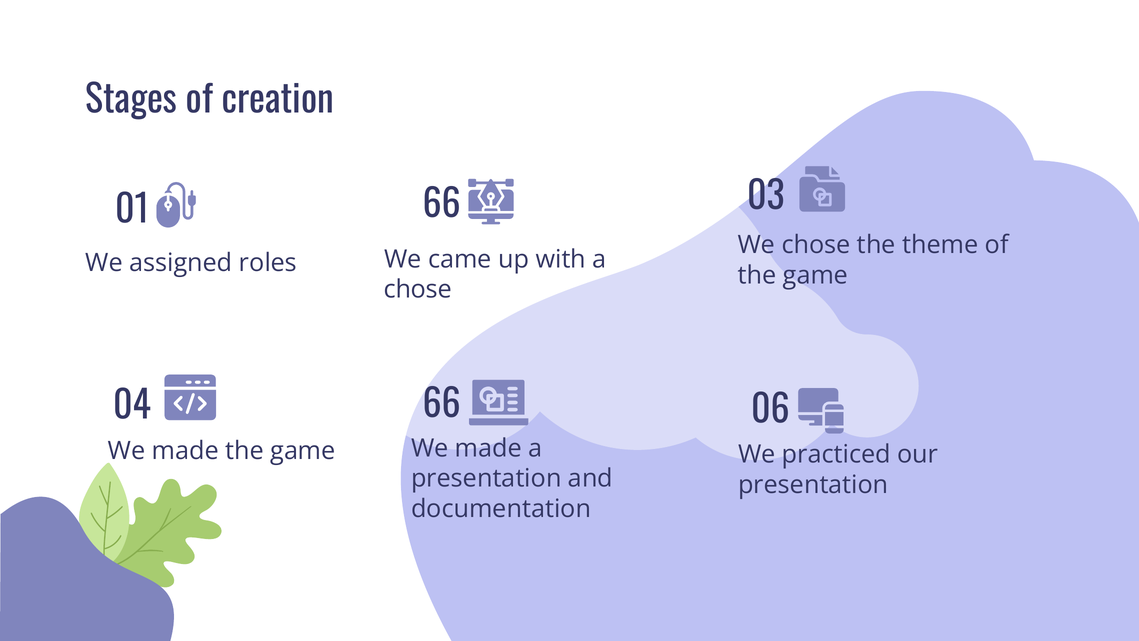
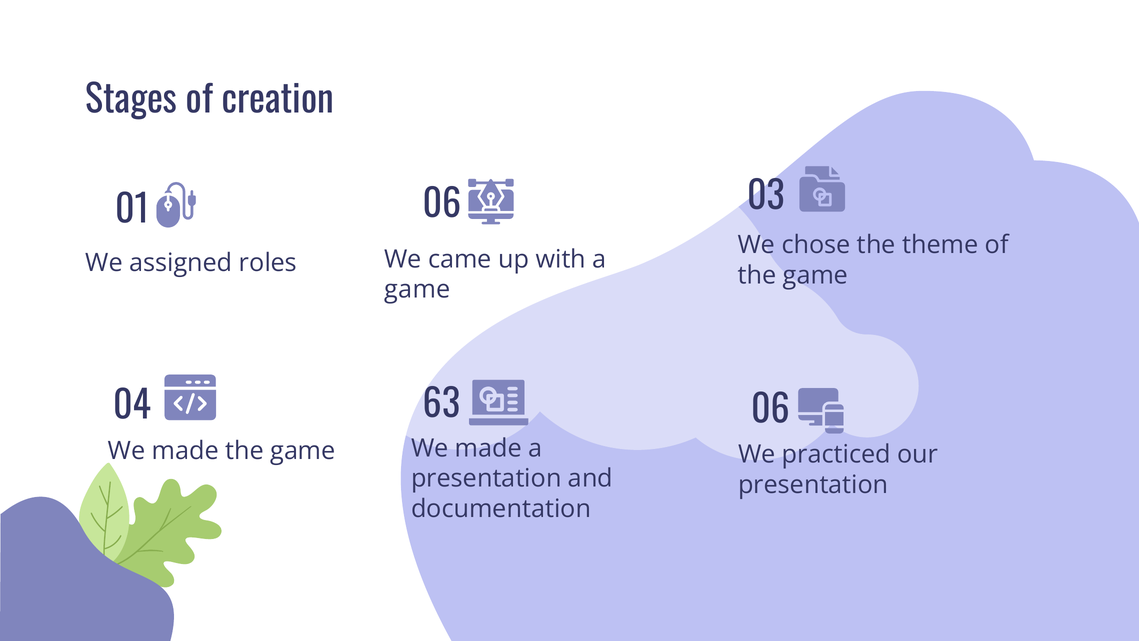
01 66: 66 -> 06 (442, 205)
chose: chose -> game (418, 289)
04 66: 66 -> 63 (442, 404)
